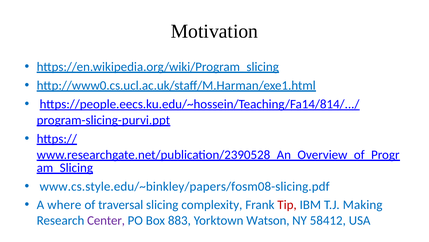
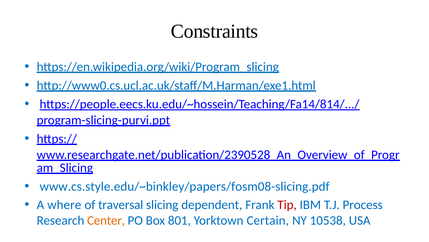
Motivation: Motivation -> Constraints (215, 31)
complexity: complexity -> dependent (212, 204)
Making: Making -> Process (363, 204)
Center colour: purple -> orange (106, 220)
883: 883 -> 801 (179, 220)
Watson: Watson -> Certain (268, 220)
58412: 58412 -> 10538 (328, 220)
